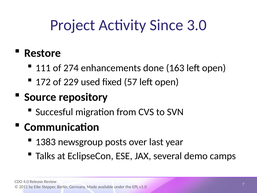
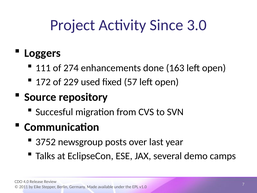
Restore: Restore -> Loggers (42, 53)
1383: 1383 -> 3752 (46, 142)
